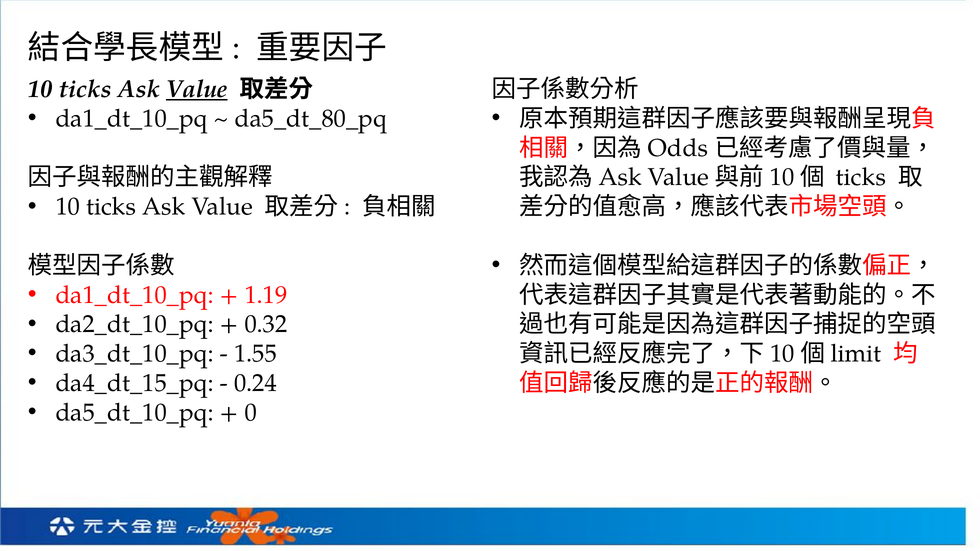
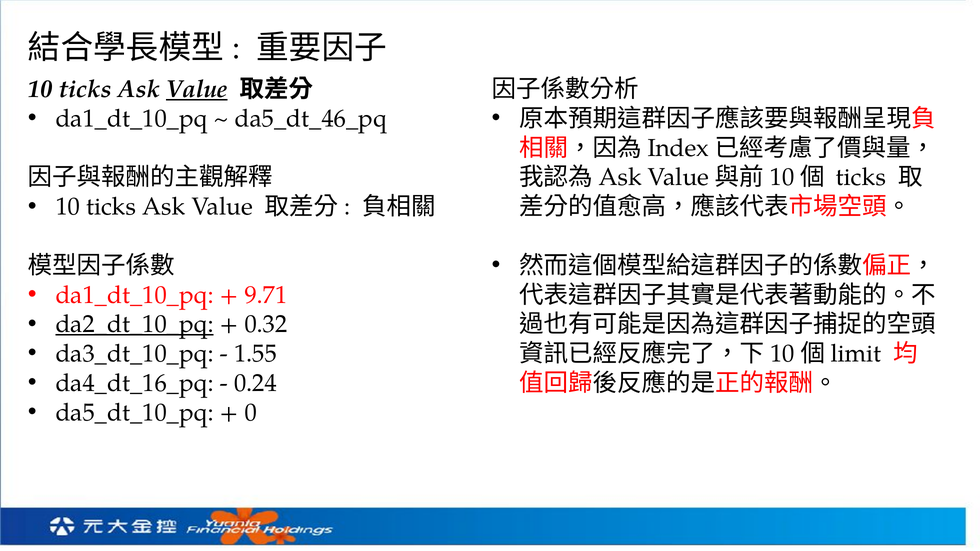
da5_dt_80_pq: da5_dt_80_pq -> da5_dt_46_pq (311, 119)
Odds: Odds -> Index (678, 148)
1.19: 1.19 -> 9.71 (266, 295)
da2_dt_10_pq underline: none -> present (135, 324)
da4_dt_15_pq: da4_dt_15_pq -> da4_dt_16_pq (135, 383)
